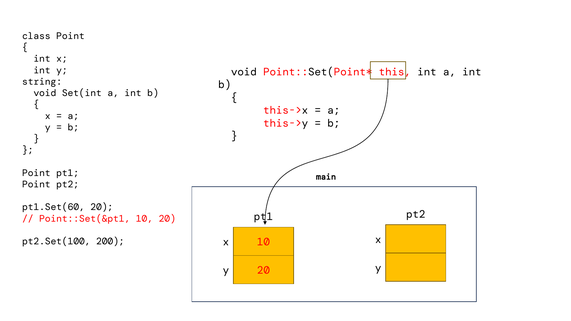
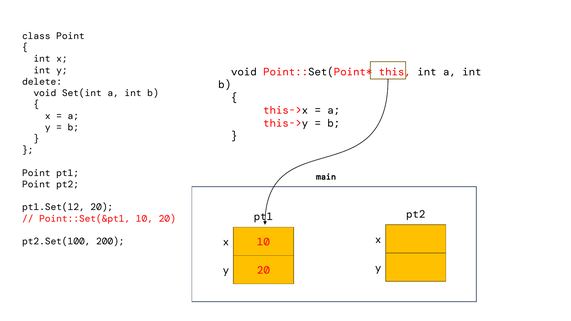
string: string -> delete (42, 82)
pt1.Set(60: pt1.Set(60 -> pt1.Set(12 (53, 207)
